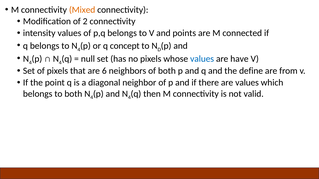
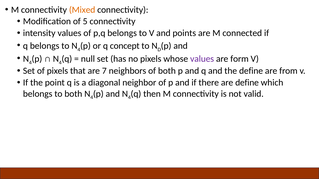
2: 2 -> 5 (85, 21)
values colour: blue -> purple (202, 59)
have: have -> form (239, 59)
6: 6 -> 7 (104, 71)
are values: values -> define (247, 83)
